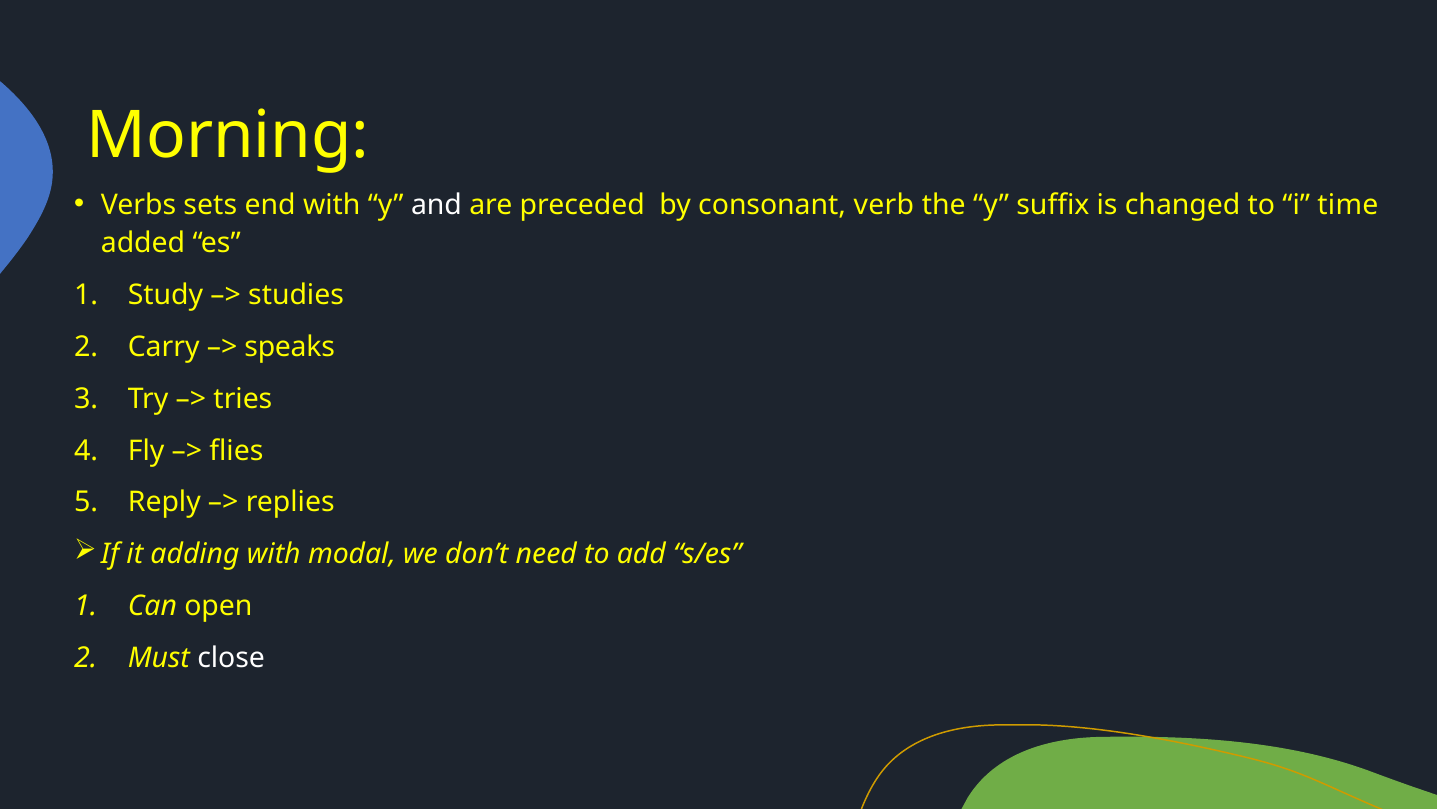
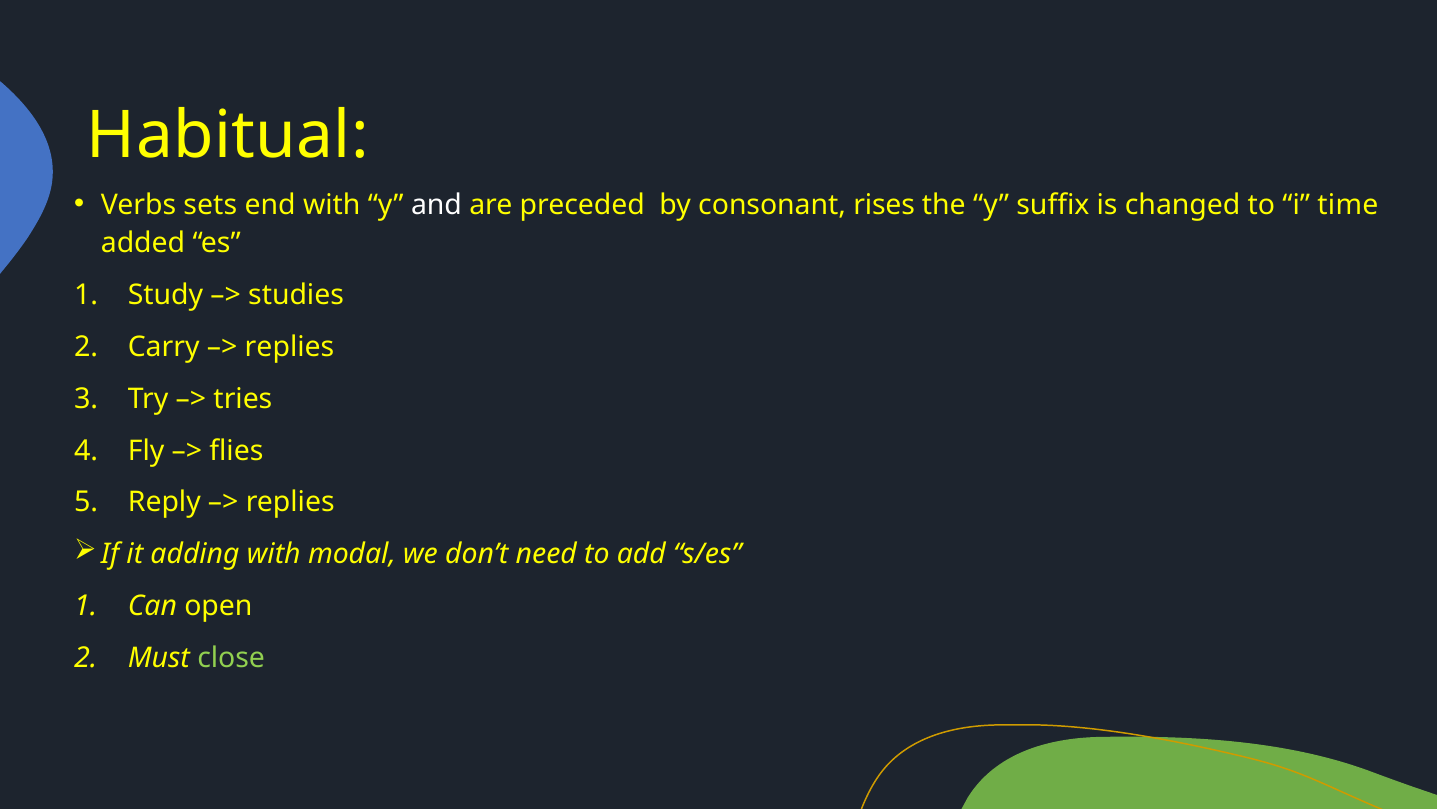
Morning: Morning -> Habitual (228, 135)
verb: verb -> rises (884, 205)
speaks: speaks -> replies (290, 347)
close colour: white -> light green (231, 658)
